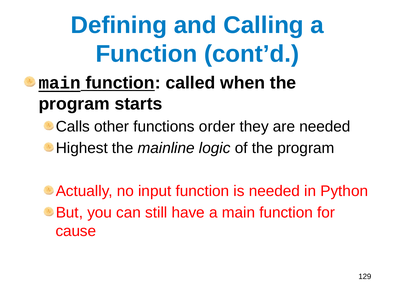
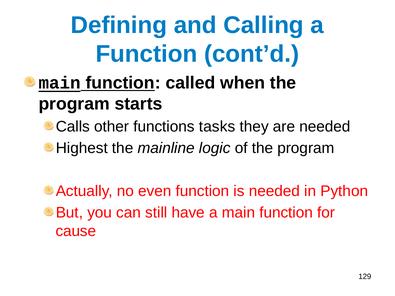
order: order -> tasks (217, 127)
input: input -> even (155, 191)
